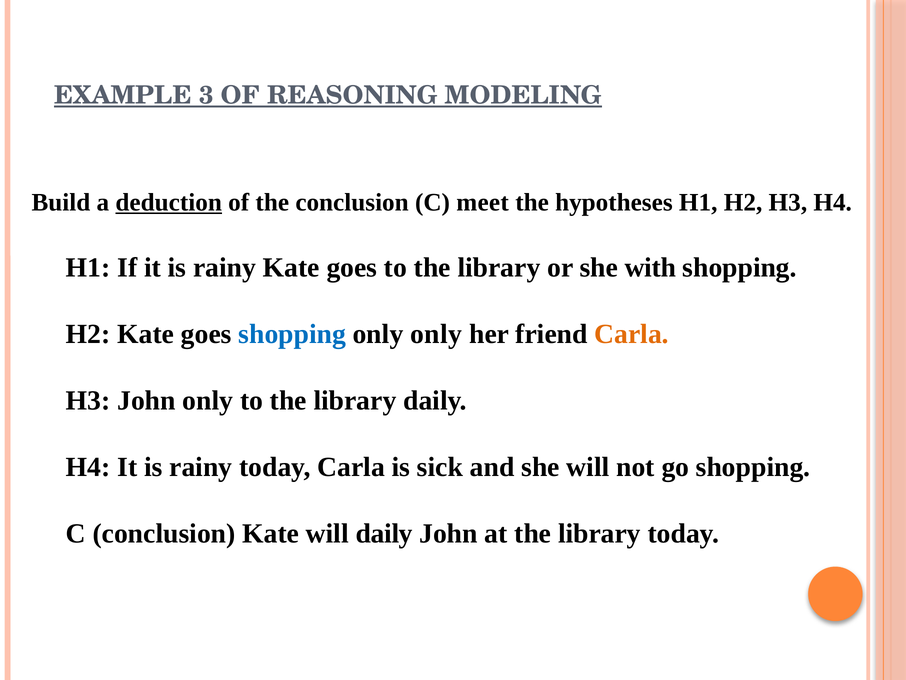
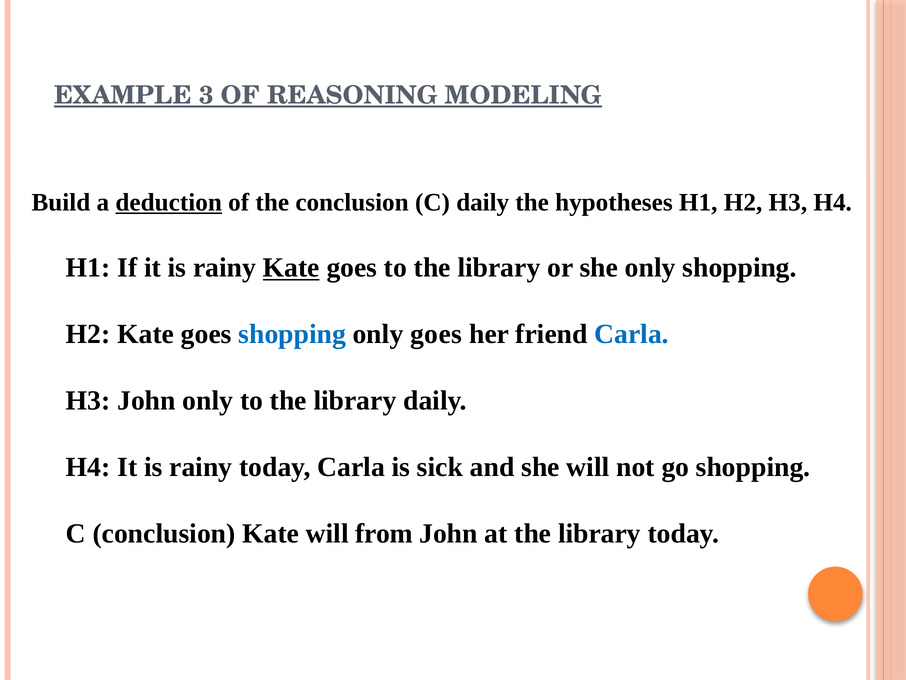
C meet: meet -> daily (483, 202)
Kate underline: none -> present (291, 268)
she with: with -> only (650, 268)
only only: only -> goes (436, 334)
Carla colour: orange -> blue (632, 334)
will daily: daily -> from (384, 533)
